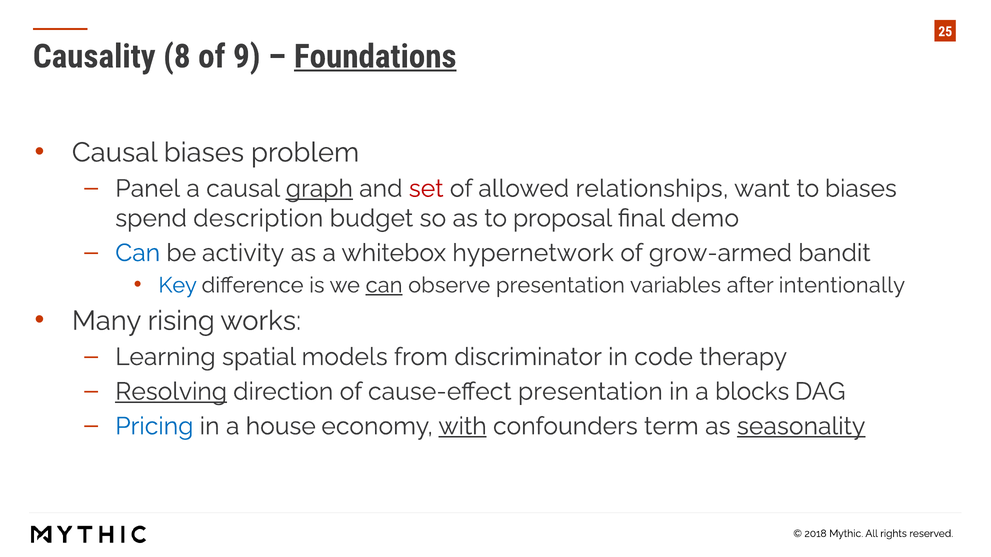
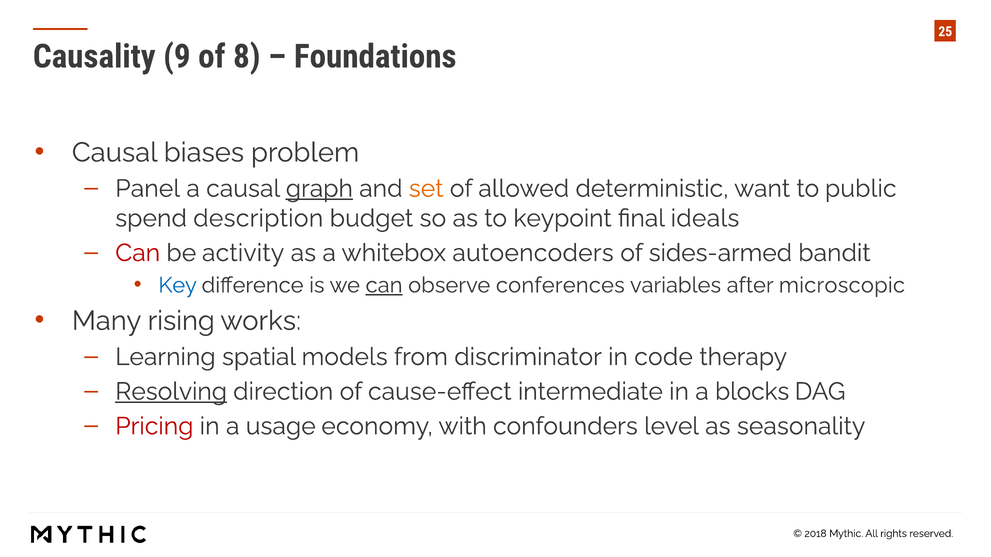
8: 8 -> 9 (177, 57)
9: 9 -> 8 (247, 57)
Foundations underline: present -> none (375, 57)
set colour: red -> orange (426, 189)
relationships: relationships -> deterministic (652, 189)
to biases: biases -> public (861, 189)
proposal: proposal -> keypoint (563, 218)
demo: demo -> ideals (705, 218)
Can colour: blue -> red (138, 253)
hypernetwork: hypernetwork -> autoencoders (533, 253)
grow-armed: grow-armed -> sides-armed (720, 253)
observe presentation: presentation -> conferences (560, 285)
intentionally: intentionally -> microscopic (842, 285)
cause-effect presentation: presentation -> intermediate (590, 392)
Pricing colour: blue -> red (154, 427)
house: house -> usage (281, 427)
with underline: present -> none (463, 427)
term: term -> level (672, 427)
seasonality underline: present -> none (801, 427)
